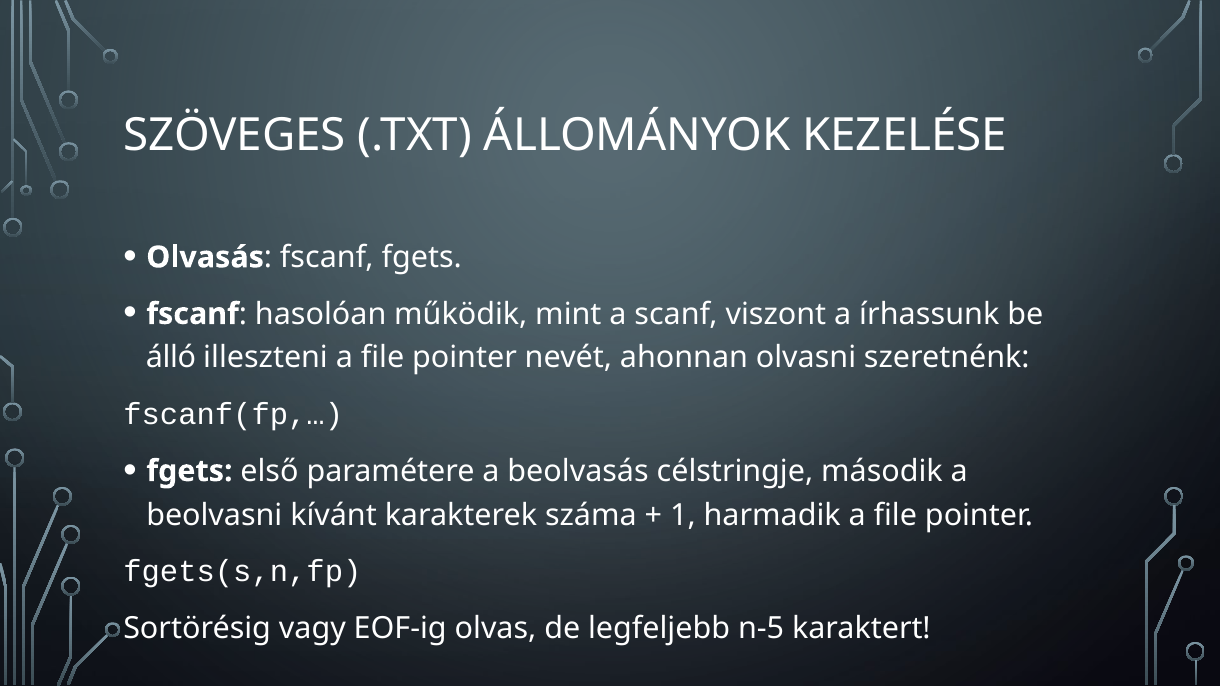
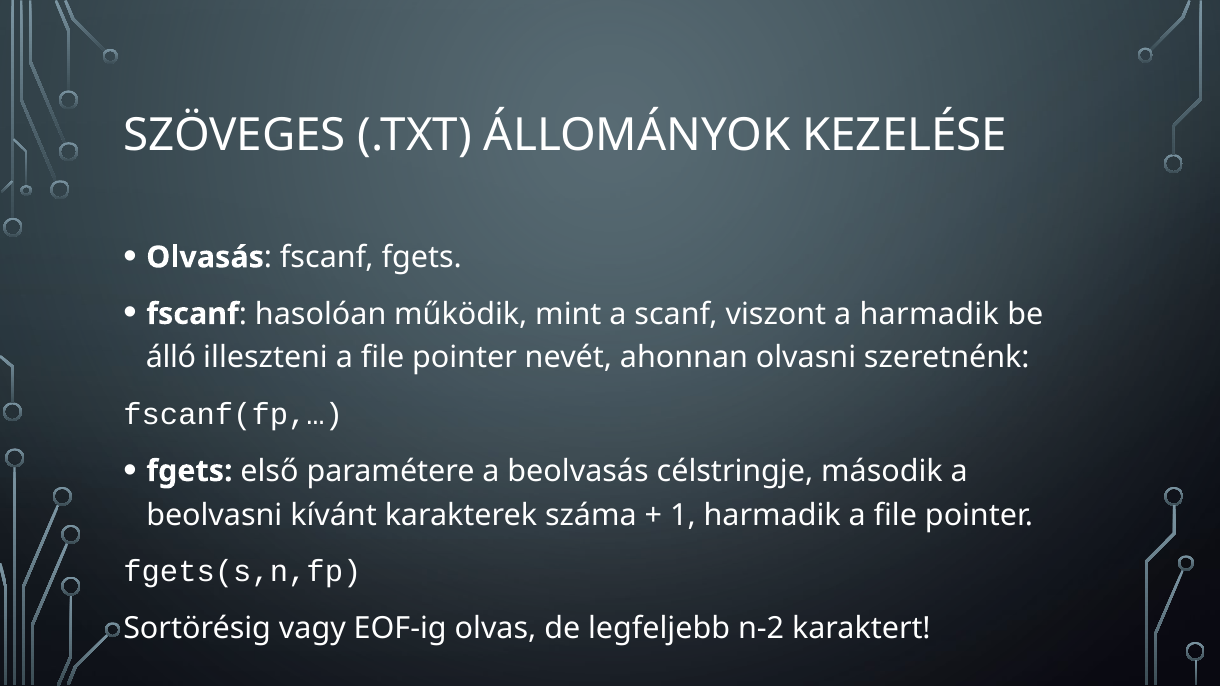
a írhassunk: írhassunk -> harmadik (929, 314)
n-5: n-5 -> n-2 (761, 628)
